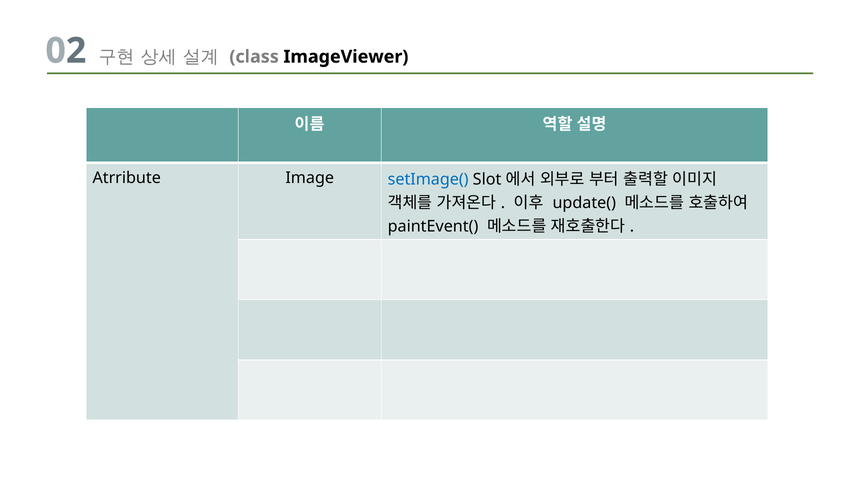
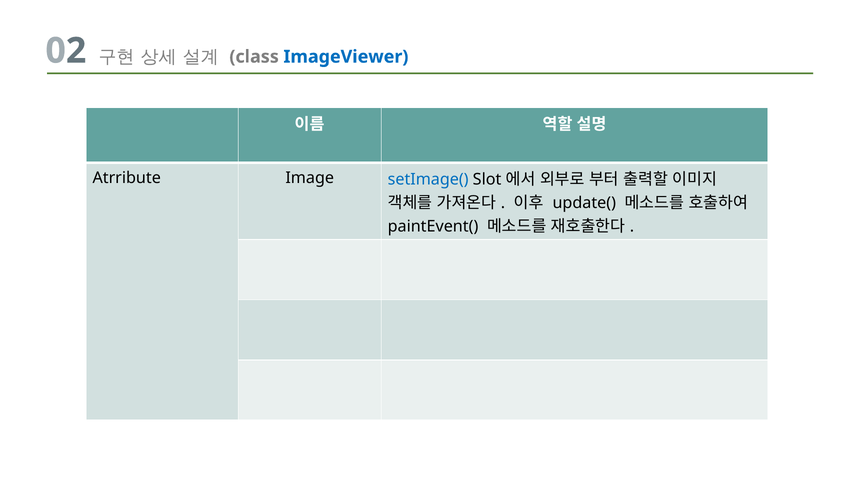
ImageViewer colour: black -> blue (346, 57)
